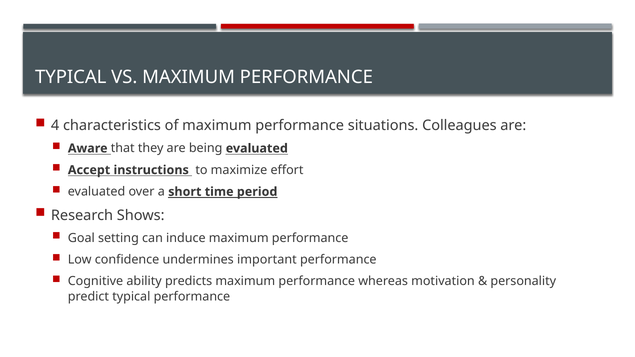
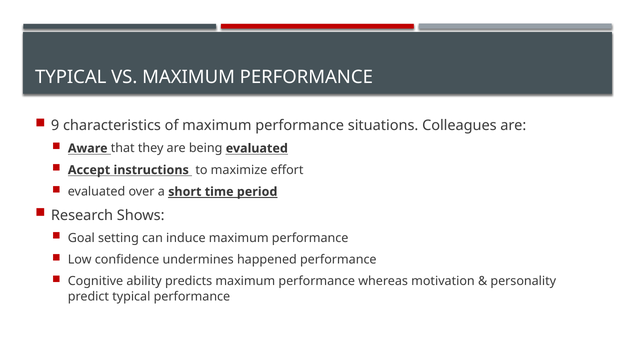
4: 4 -> 9 (55, 126)
important: important -> happened (267, 260)
